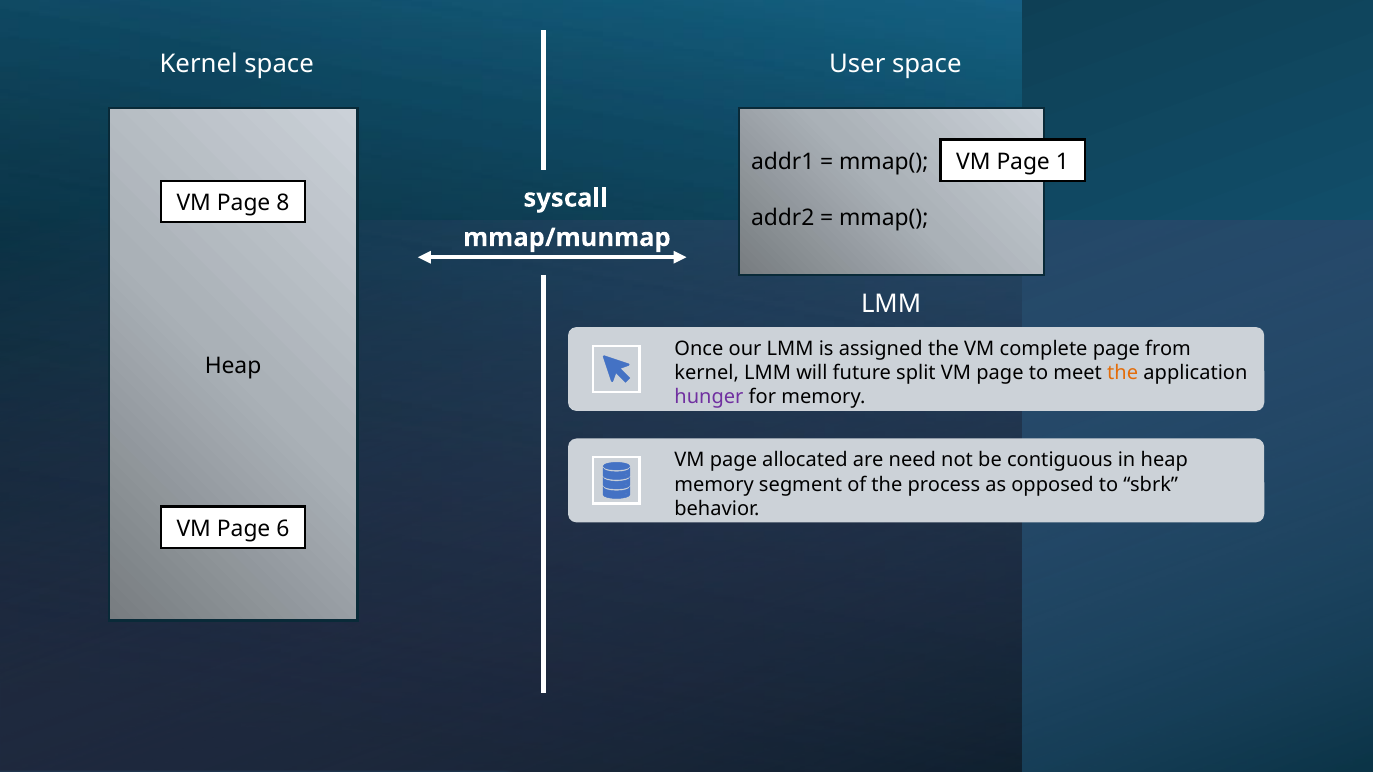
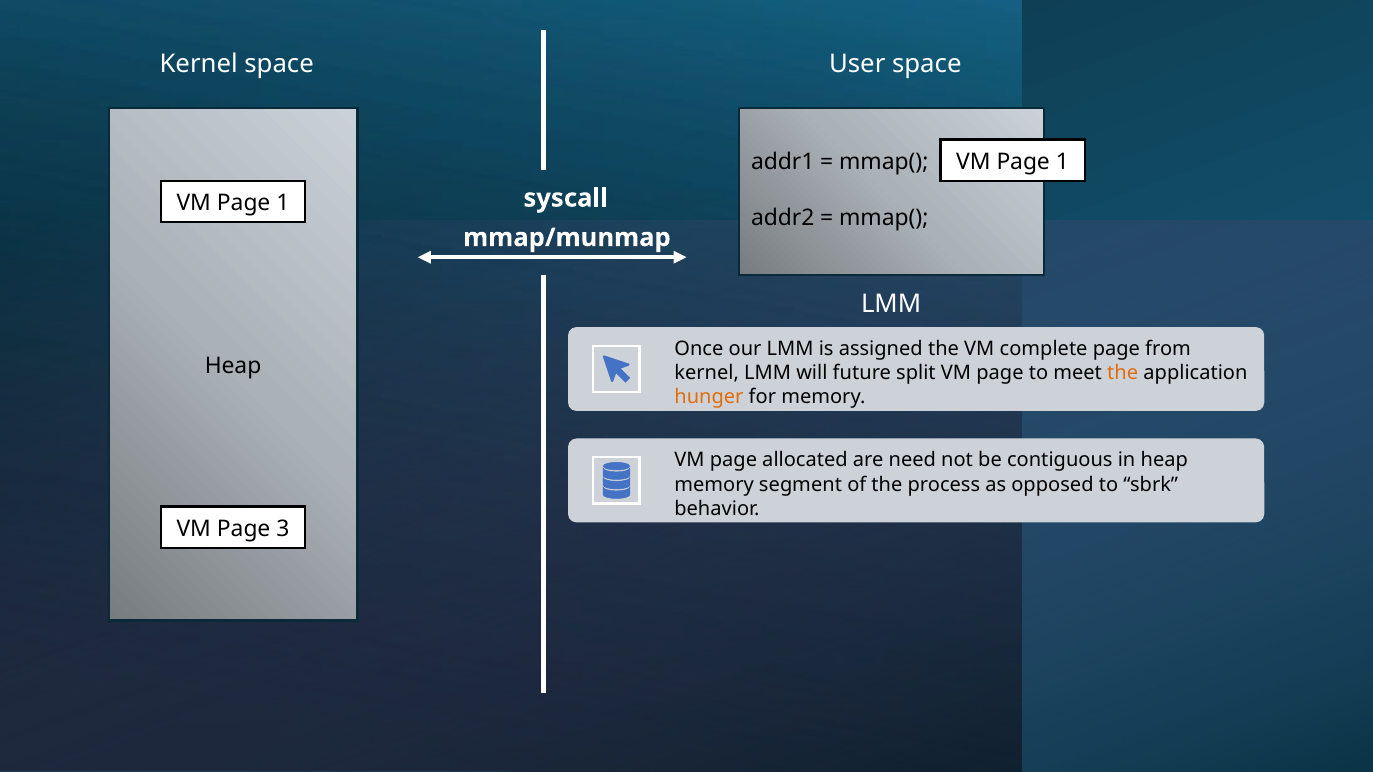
8: 8 -> 1 (283, 203)
hunger colour: purple -> orange (709, 397)
6: 6 -> 3 (283, 529)
